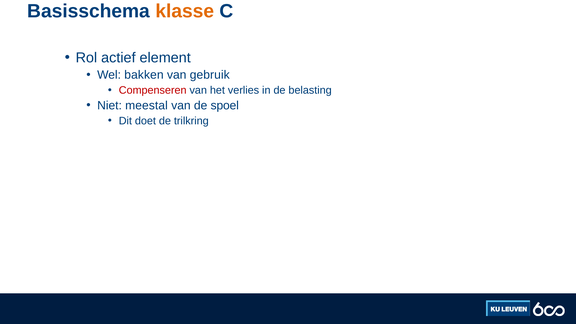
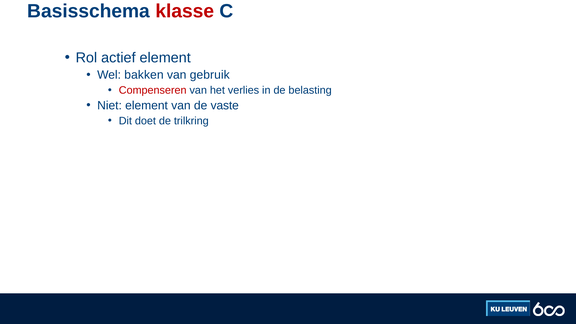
klasse colour: orange -> red (185, 11)
Niet meestal: meestal -> element (147, 106)
spoel: spoel -> vaste (225, 106)
